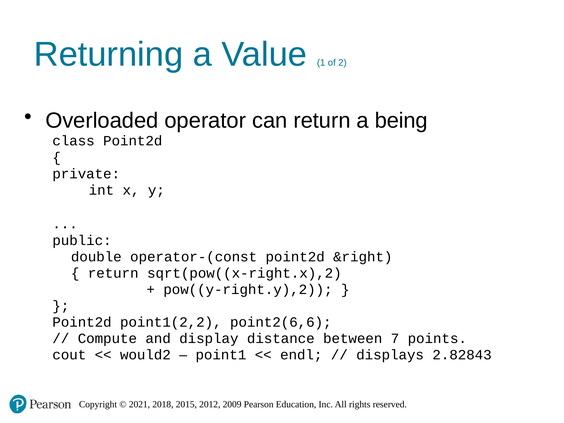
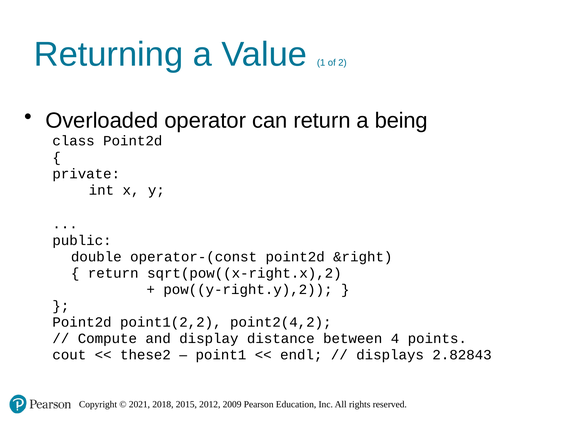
point2(6,6: point2(6,6 -> point2(4,2 (281, 322)
7: 7 -> 4 (395, 339)
would2: would2 -> these2 (145, 355)
